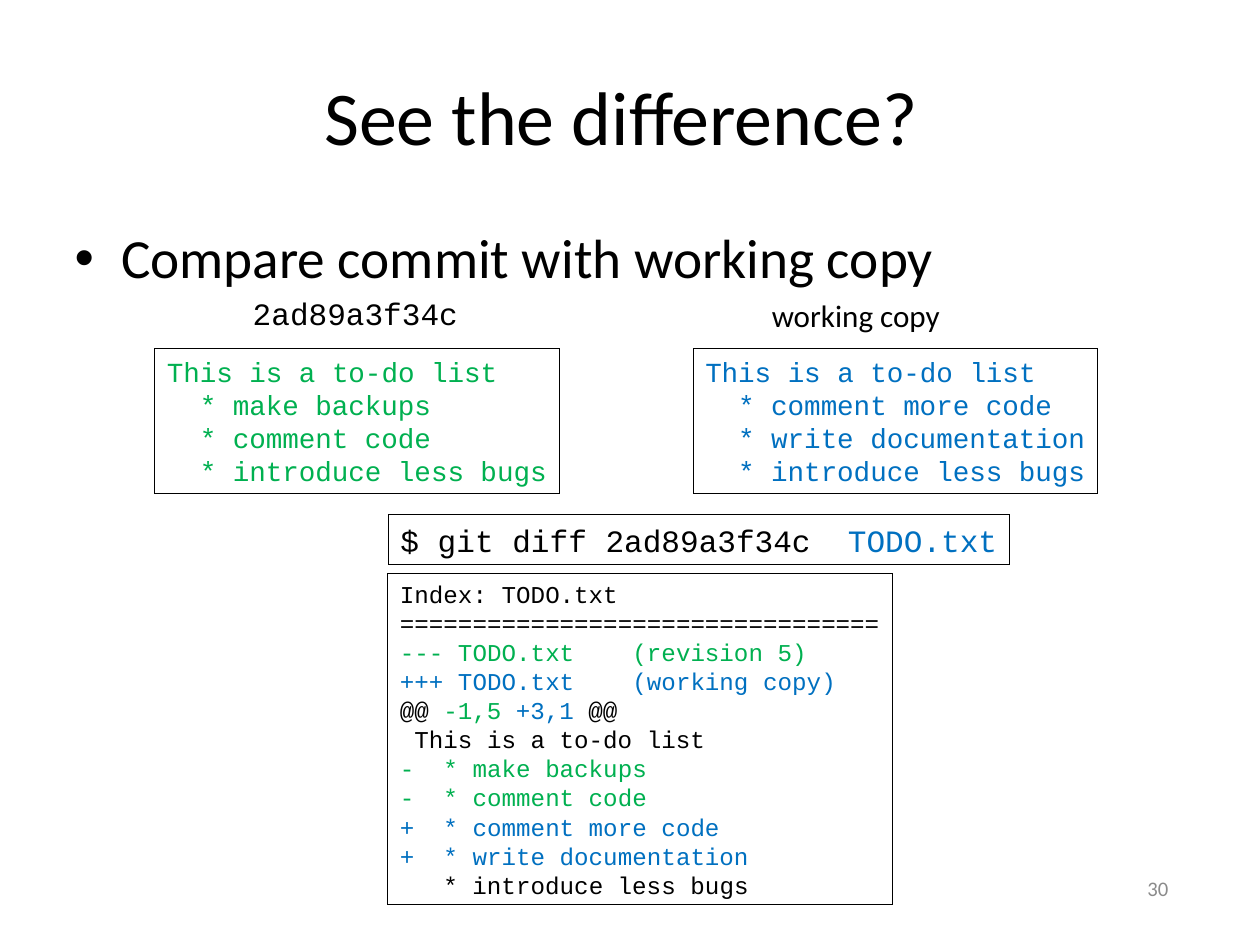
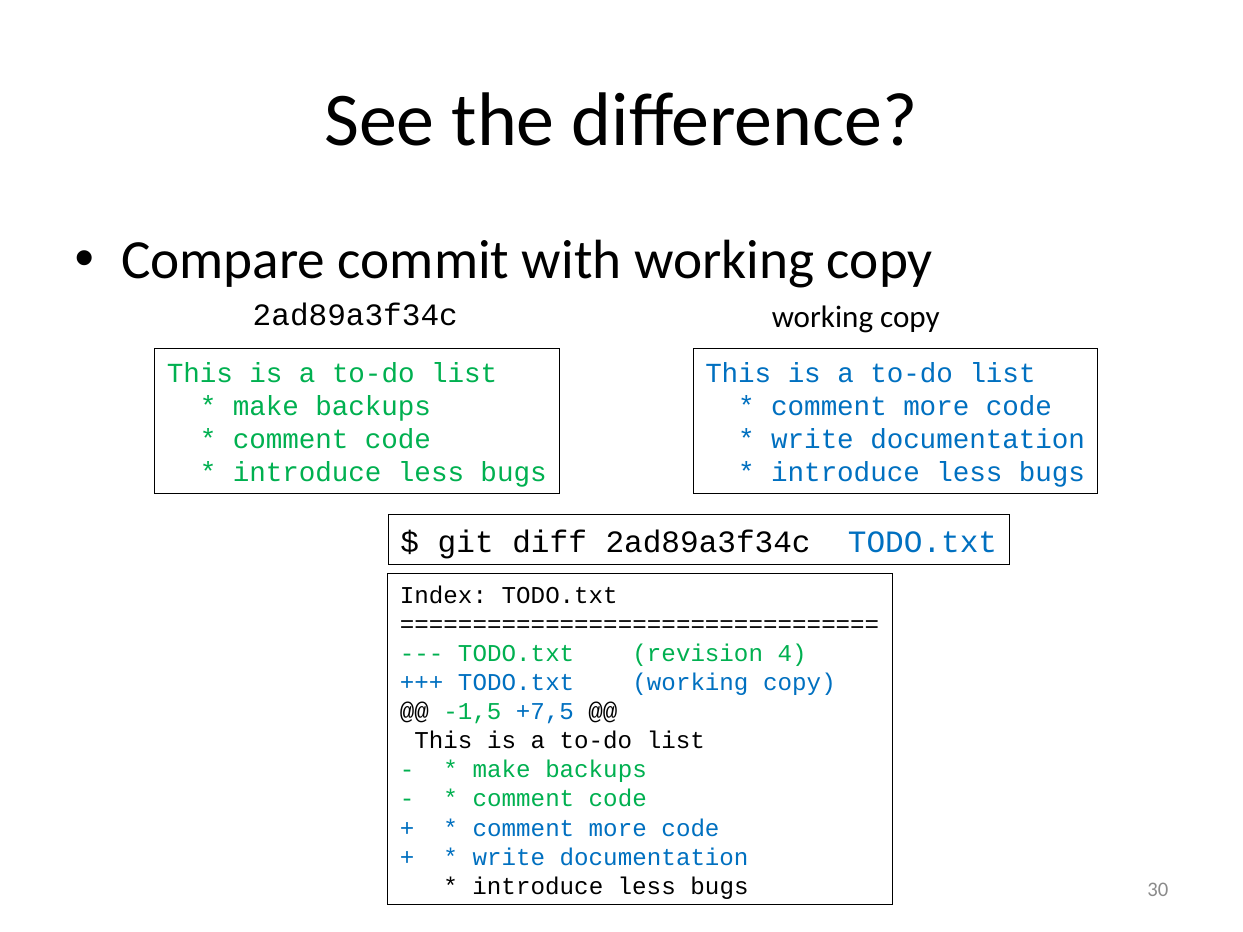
5: 5 -> 4 (792, 654)
+3,1: +3,1 -> +7,5 (545, 712)
